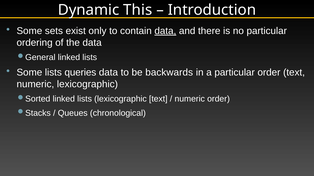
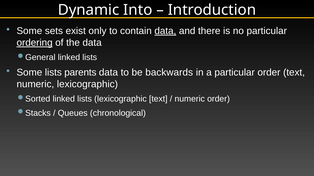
This: This -> Into (138, 10)
ordering underline: none -> present (35, 43)
queries: queries -> parents (80, 73)
